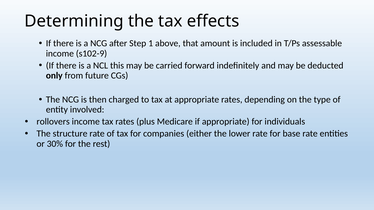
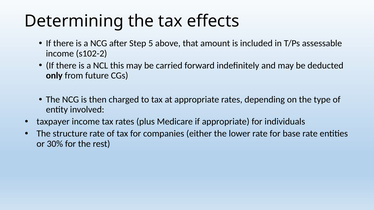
1: 1 -> 5 (151, 43)
s102-9: s102-9 -> s102-2 (92, 54)
rollovers: rollovers -> taxpayer (53, 122)
